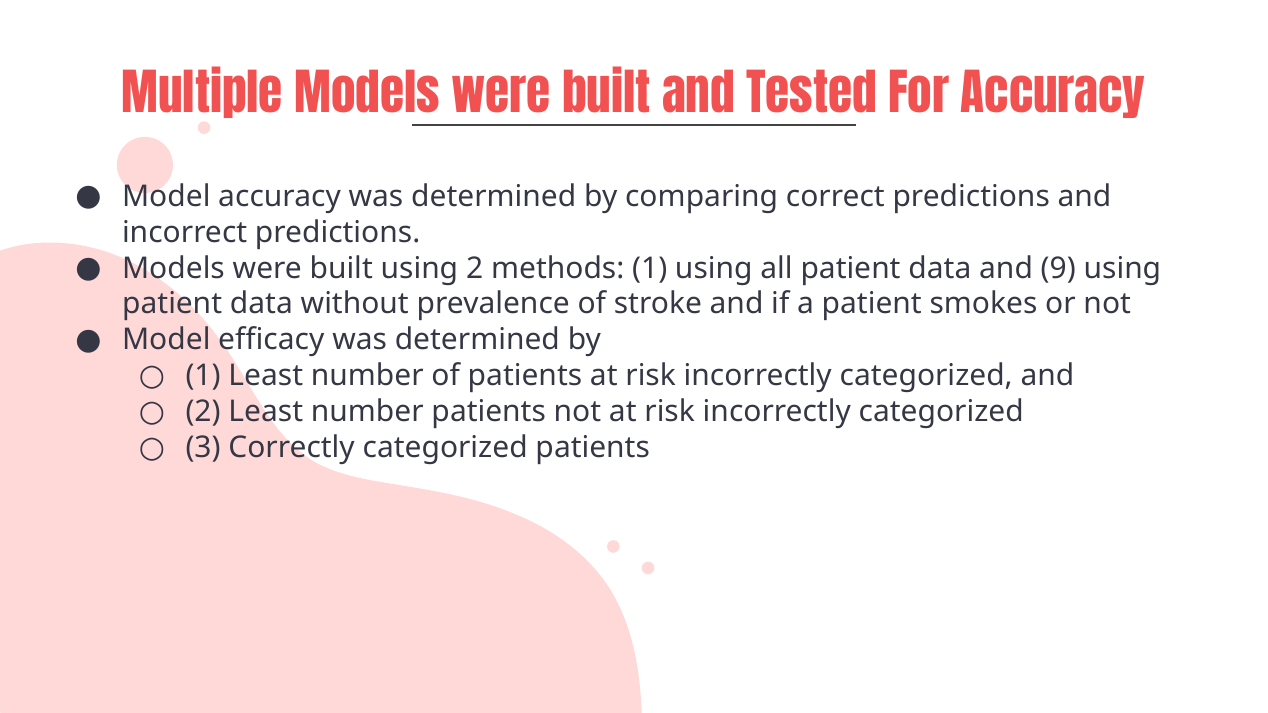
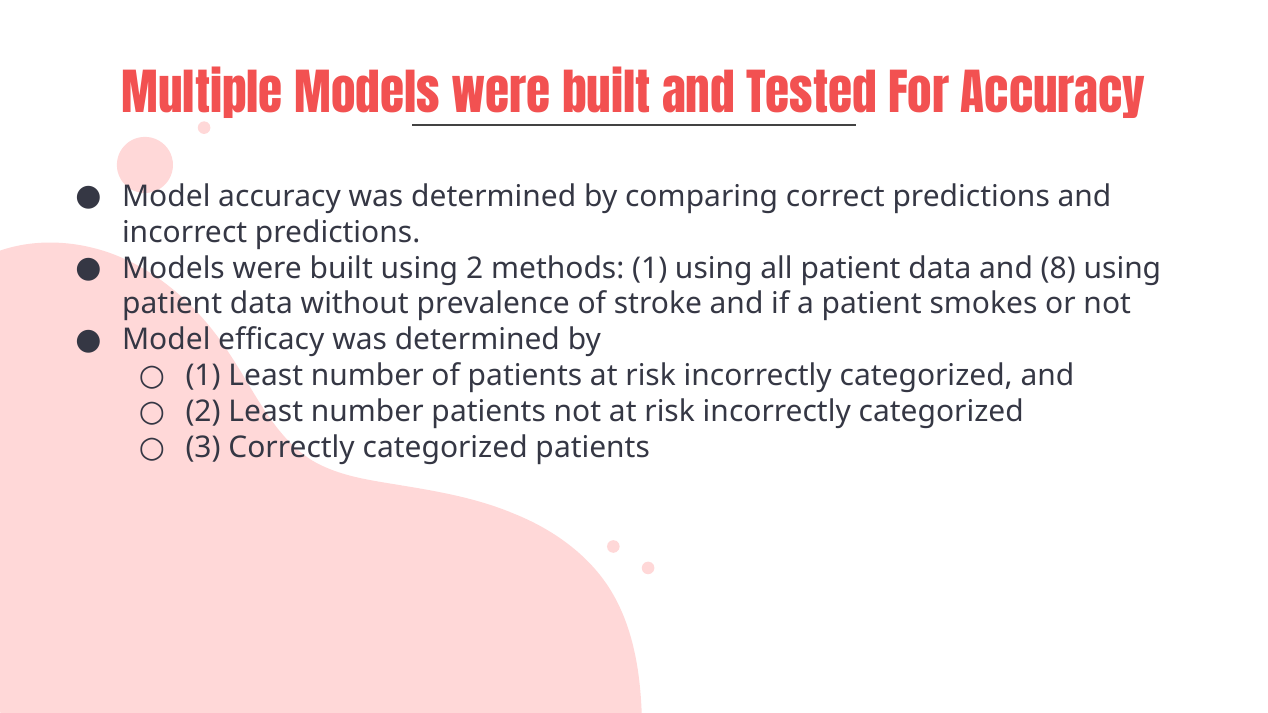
9: 9 -> 8 (1058, 268)
